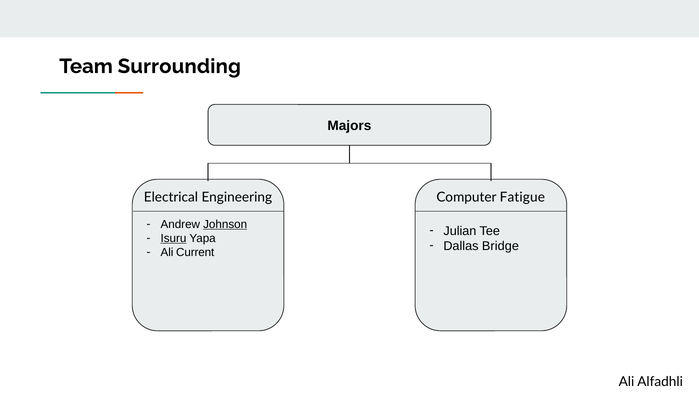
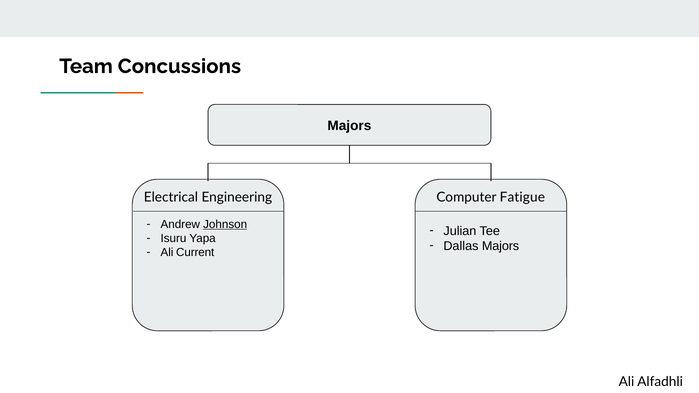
Surrounding: Surrounding -> Concussions (179, 66)
Isuru underline: present -> none (174, 238)
Dallas Bridge: Bridge -> Majors (501, 246)
